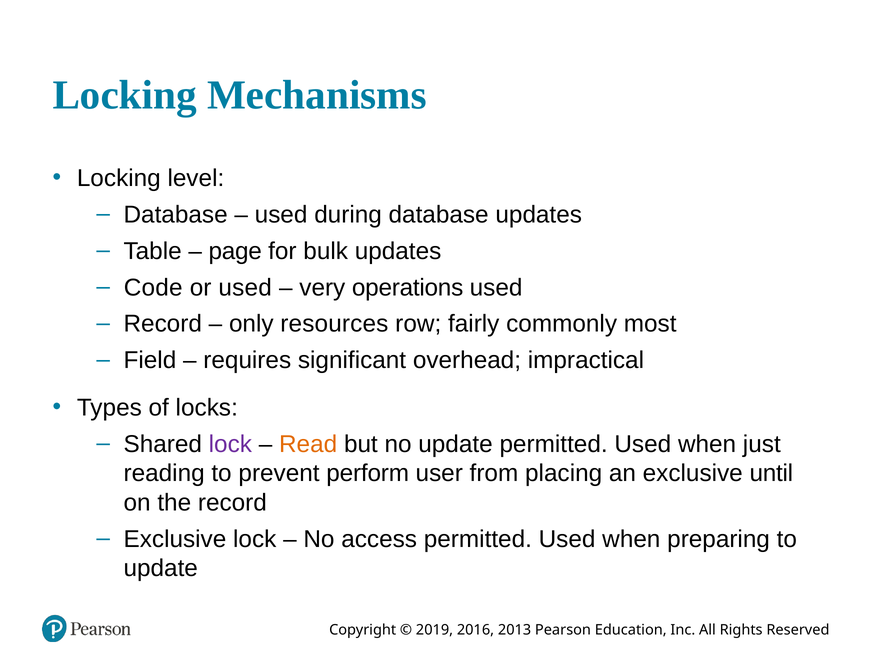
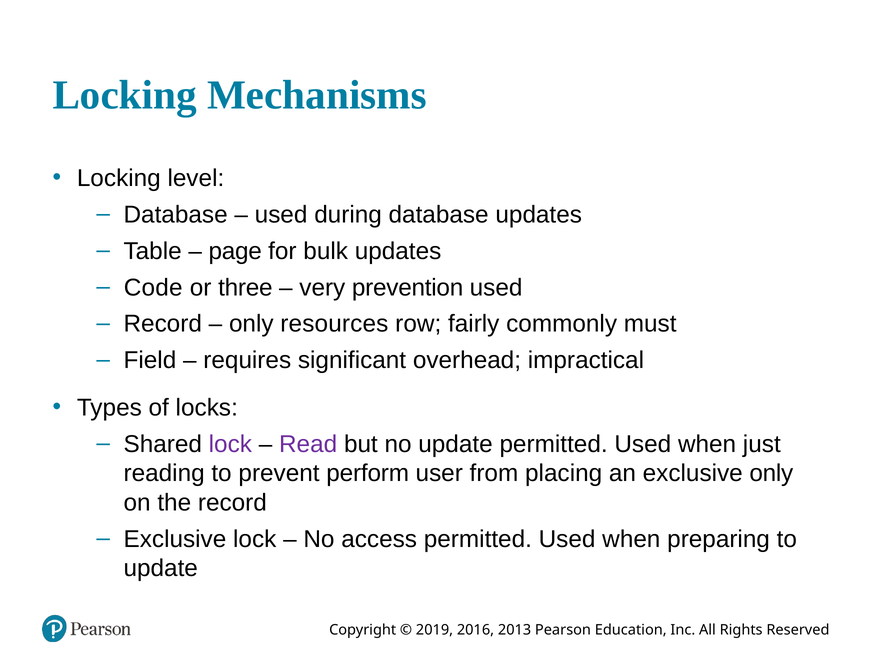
or used: used -> three (245, 288)
operations: operations -> prevention (408, 288)
most: most -> must (650, 324)
Read colour: orange -> purple (308, 444)
exclusive until: until -> only (771, 474)
